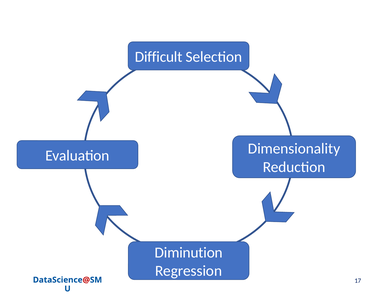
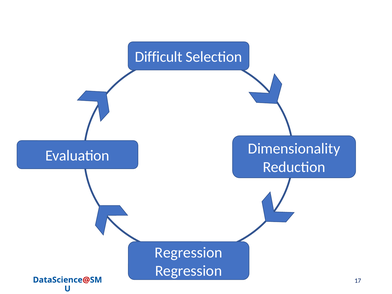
Diminution: Diminution -> Regression (189, 253)
